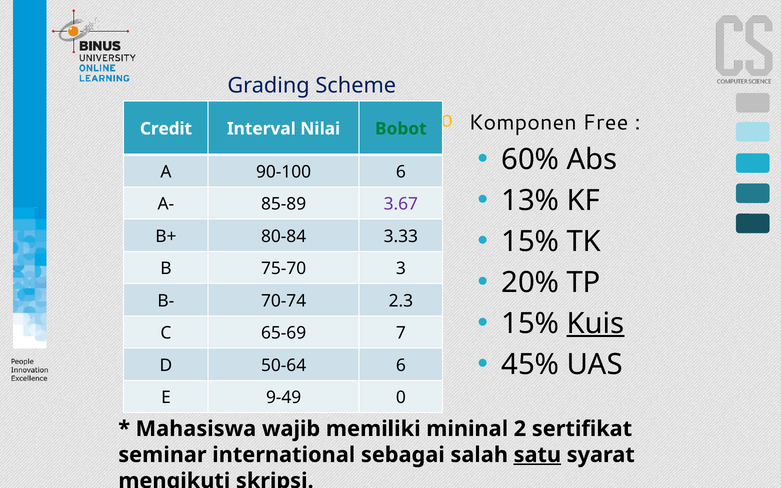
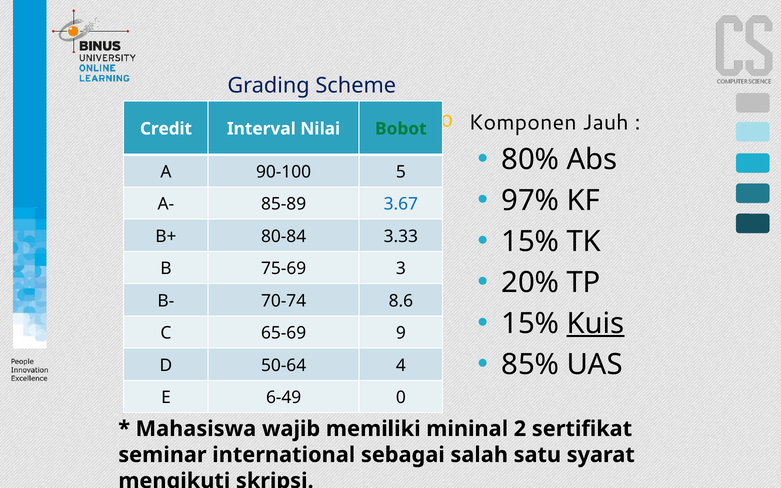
Free: Free -> Jauh (606, 122)
60%: 60% -> 80% (530, 159)
90-100 6: 6 -> 5 (401, 172)
13%: 13% -> 97% (530, 200)
3.67 colour: purple -> blue (401, 204)
75-70: 75-70 -> 75-69 (284, 269)
2.3: 2.3 -> 8.6 (401, 301)
7: 7 -> 9 (401, 333)
45%: 45% -> 85% (530, 365)
50-64 6: 6 -> 4 (401, 365)
9-49: 9-49 -> 6-49 (284, 398)
satu underline: present -> none (537, 455)
